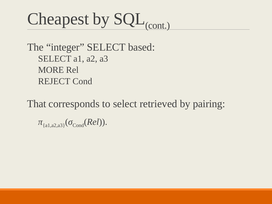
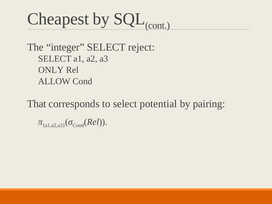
based: based -> reject (141, 47)
MORE: MORE -> ONLY (51, 70)
REJECT: REJECT -> ALLOW (54, 81)
retrieved: retrieved -> potential (158, 104)
